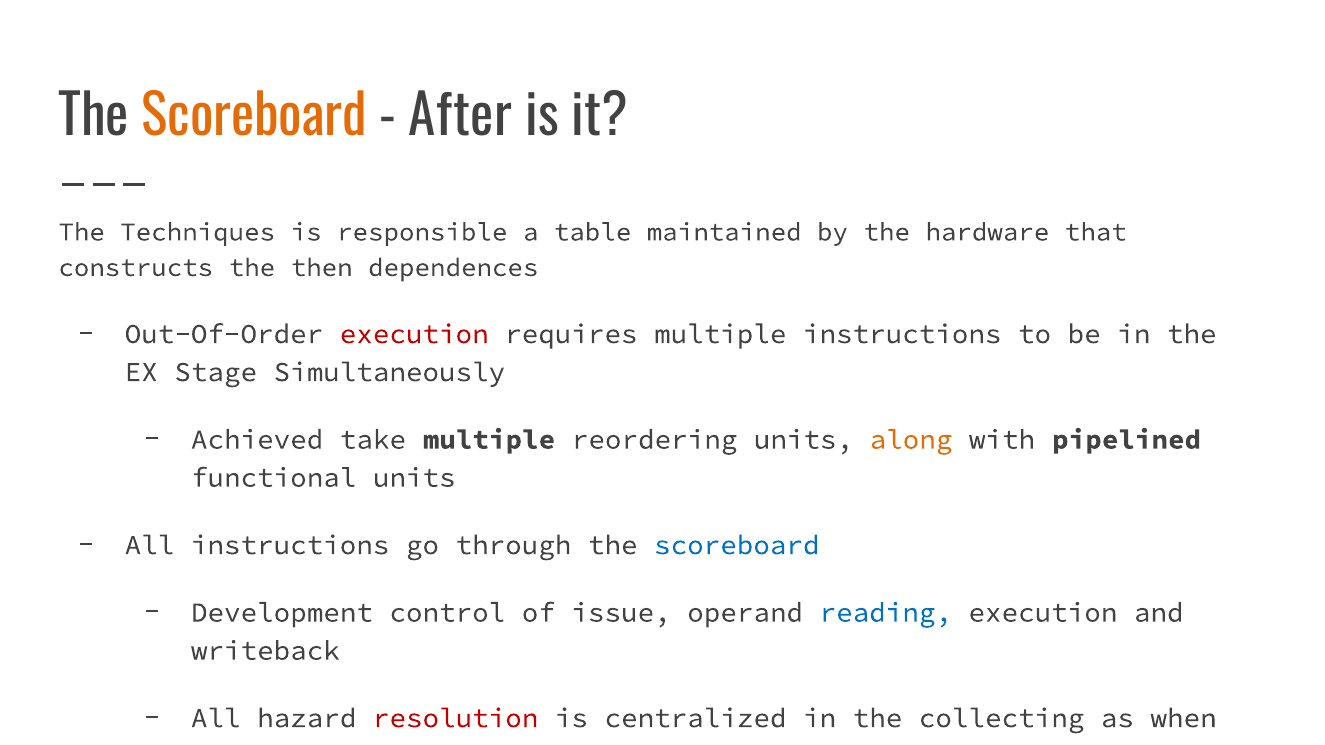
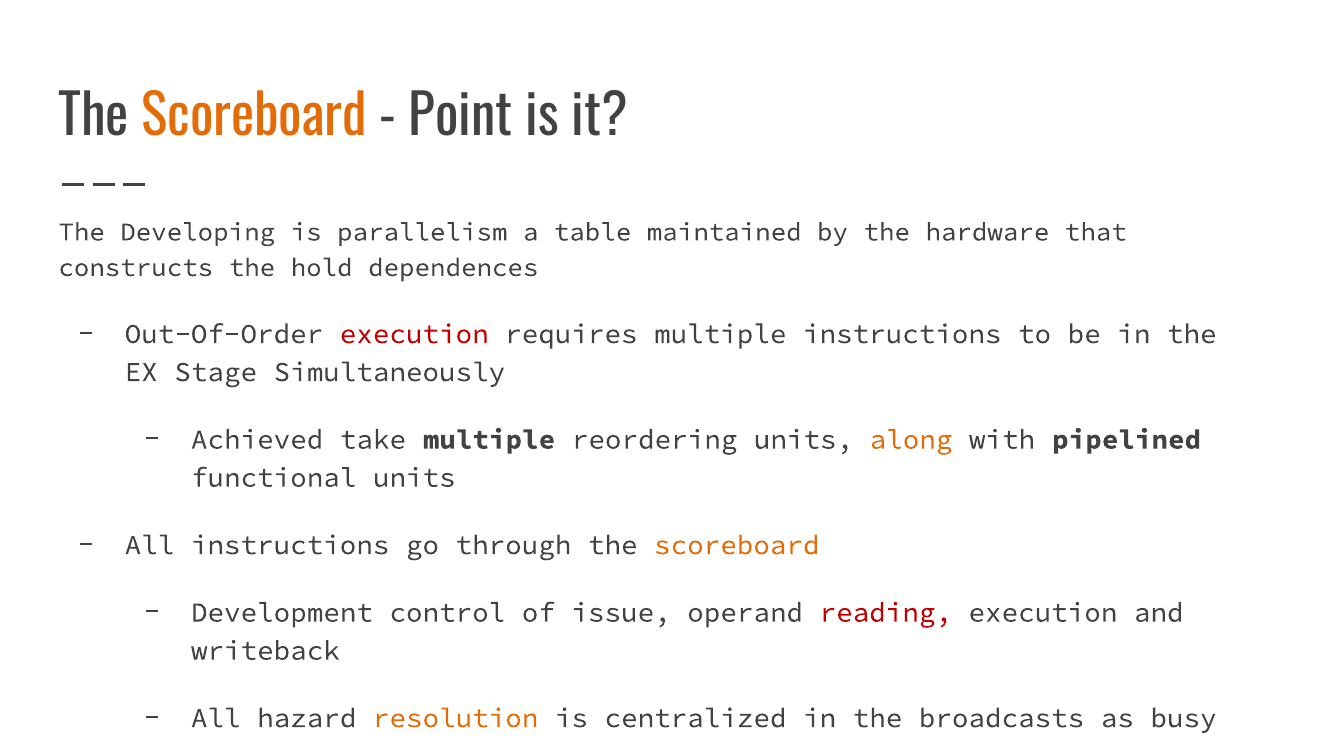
After: After -> Point (461, 118)
Techniques: Techniques -> Developing (198, 232)
responsible: responsible -> parallelism (422, 232)
then: then -> hold (322, 268)
scoreboard colour: blue -> orange (737, 545)
reading colour: blue -> red (886, 613)
resolution colour: red -> orange (456, 718)
collecting: collecting -> broadcasts (1002, 718)
when: when -> busy (1184, 718)
